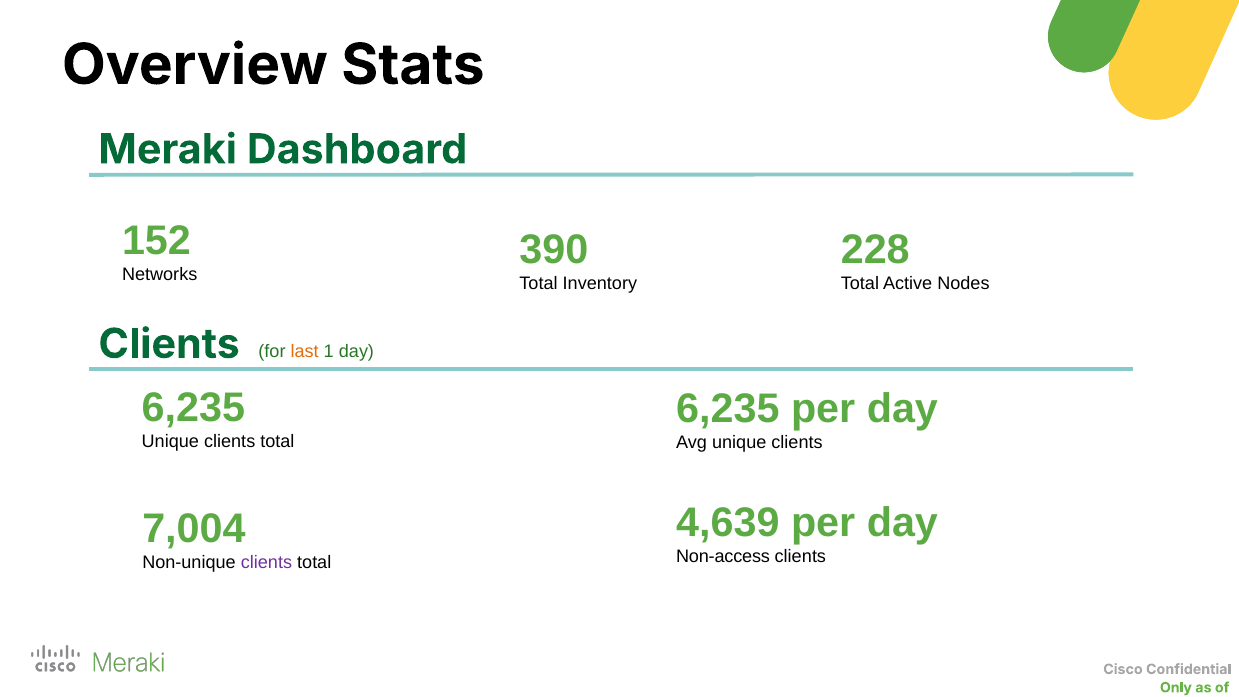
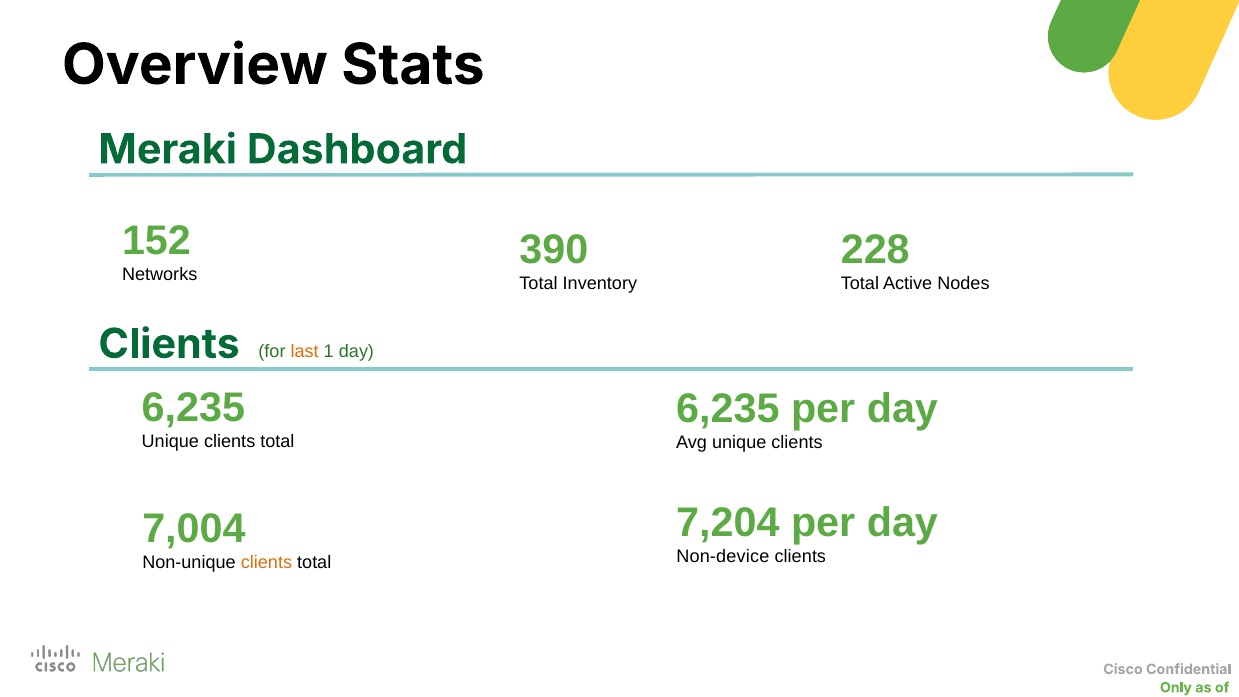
4,639: 4,639 -> 7,204 (728, 523)
Non-access: Non-access -> Non-device (723, 557)
clients colour: purple -> orange (266, 563)
